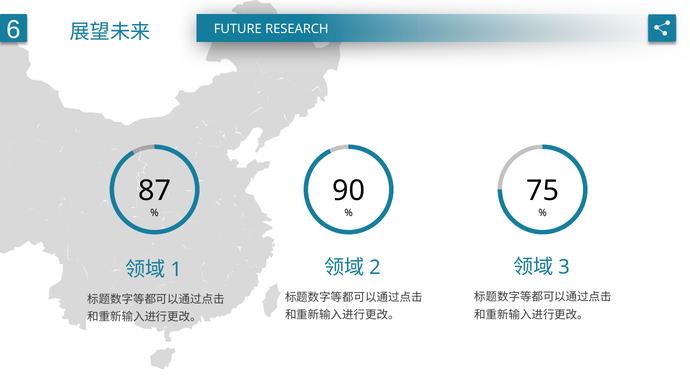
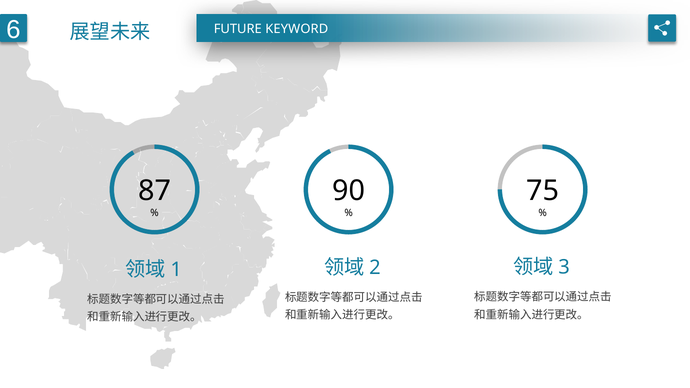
RESEARCH: RESEARCH -> KEYWORD (297, 29)
